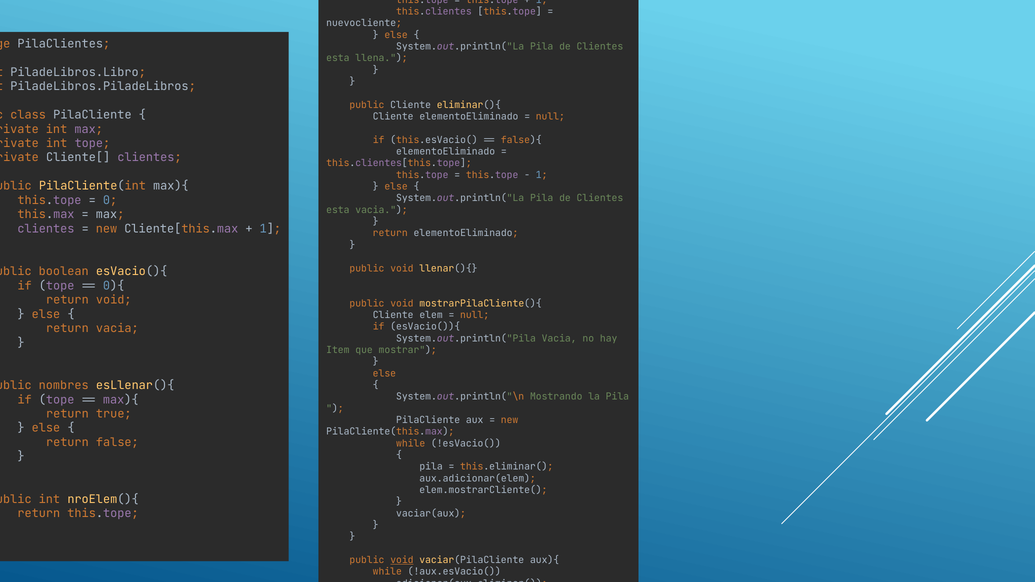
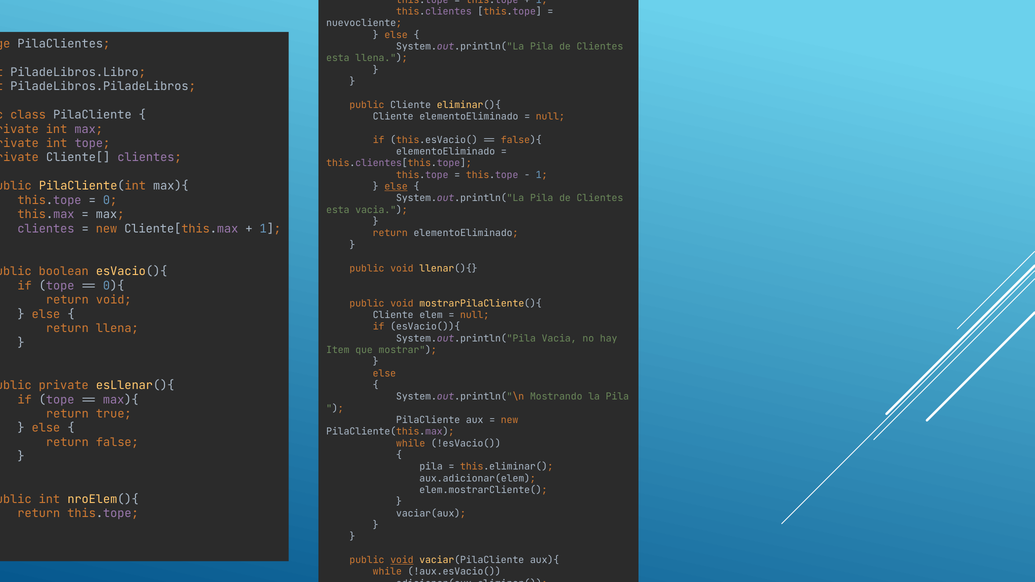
else underline: none -> present (396, 187)
return vacia: vacia -> llena (117, 329)
nombres: nombres -> private (64, 385)
